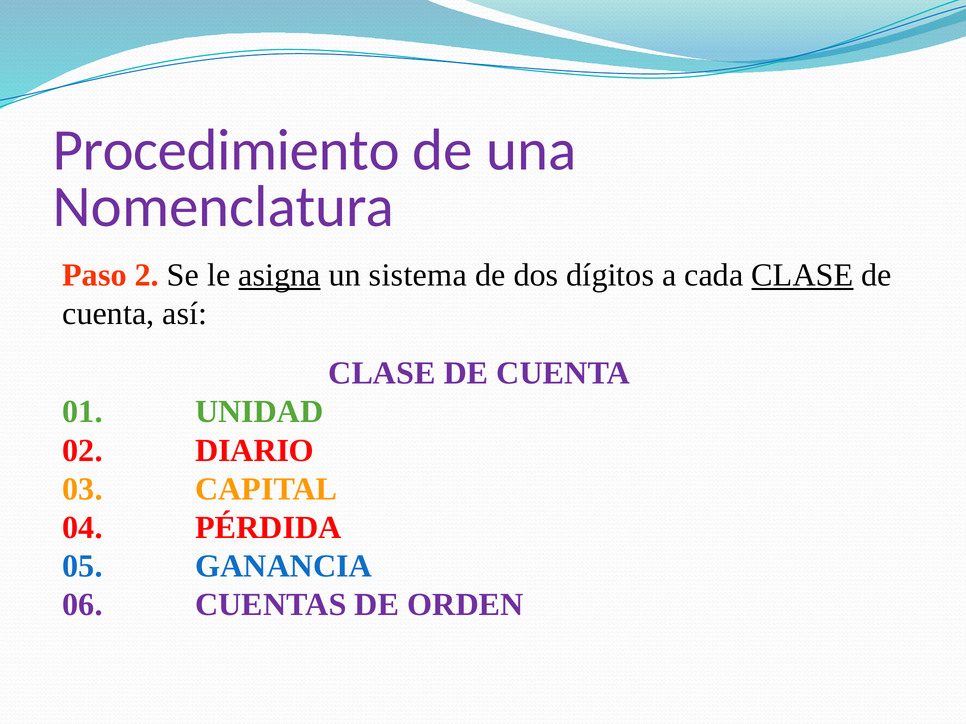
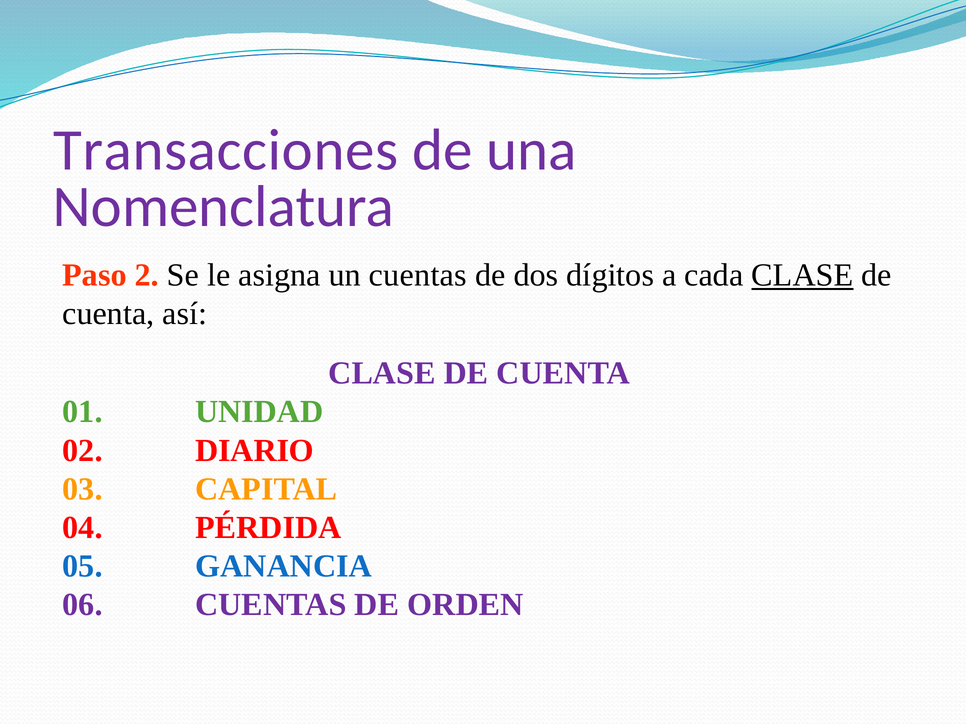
Procedimiento: Procedimiento -> Transacciones (226, 150)
asigna underline: present -> none (279, 275)
un sistema: sistema -> cuentas (418, 275)
